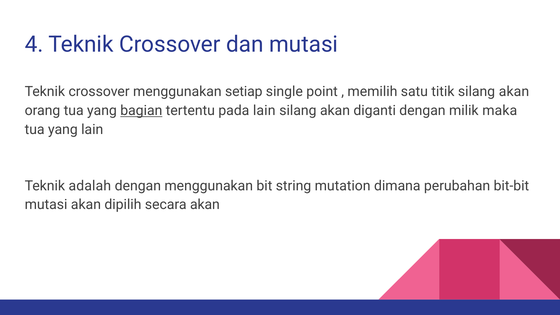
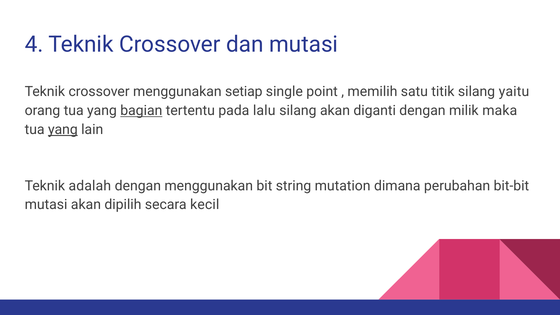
titik silang akan: akan -> yaitu (514, 92)
pada lain: lain -> lalu (264, 111)
yang underline: none -> present (63, 129)
secara akan: akan -> kecil (205, 205)
